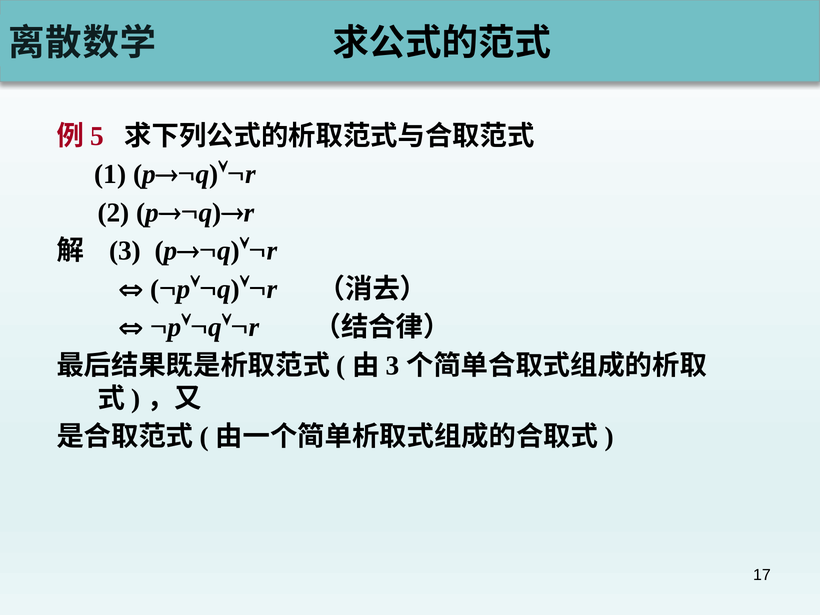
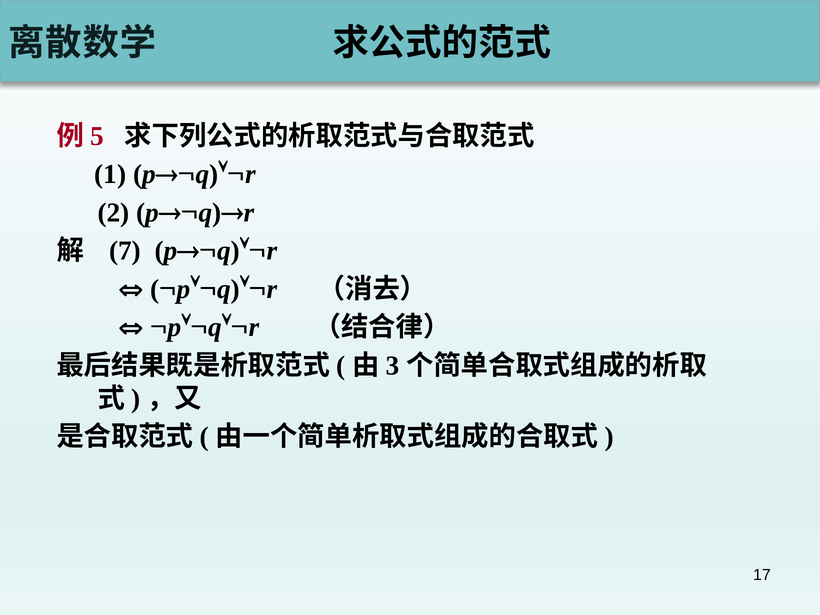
3: 3 -> 7 (125, 251)
